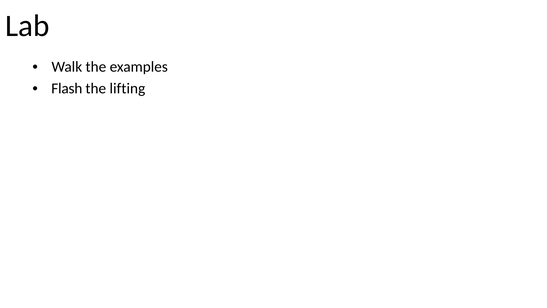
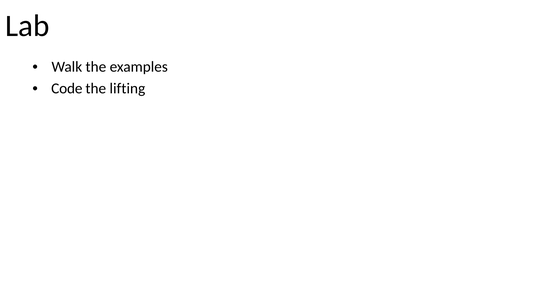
Flash: Flash -> Code (67, 88)
